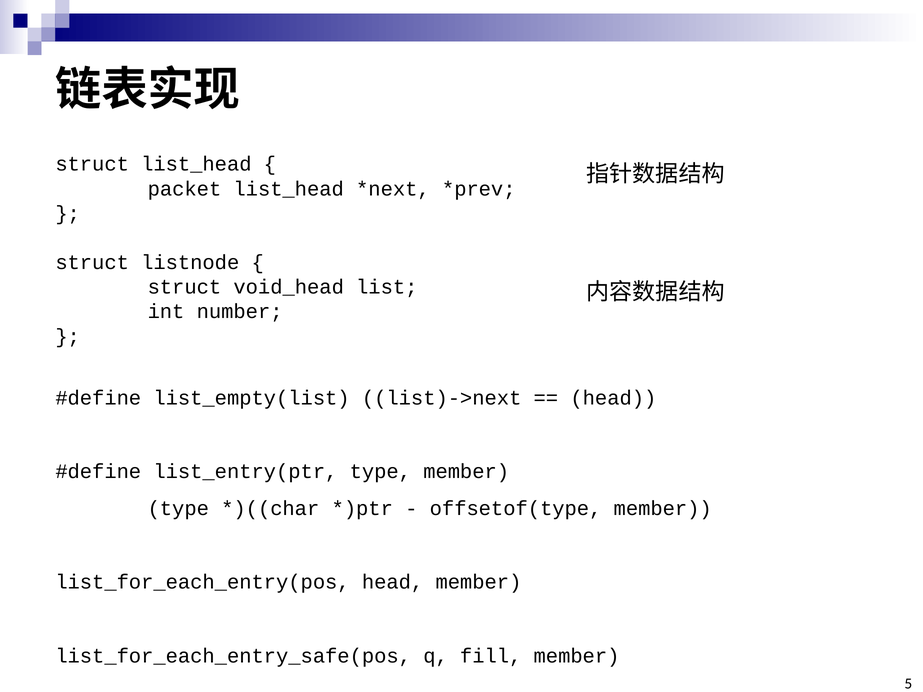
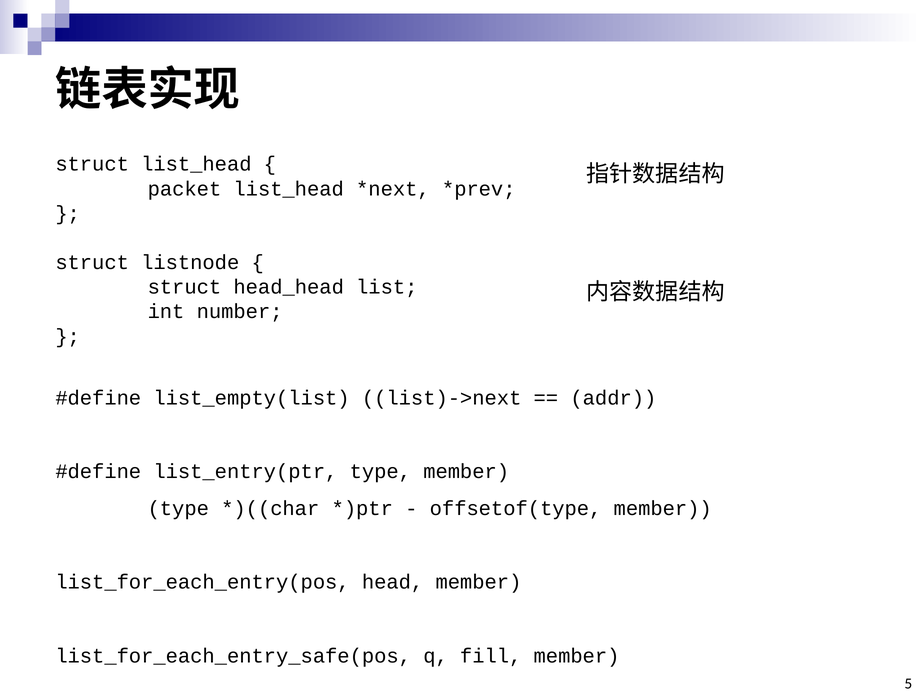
void_head: void_head -> head_head (289, 287)
head: head -> addr (613, 398)
